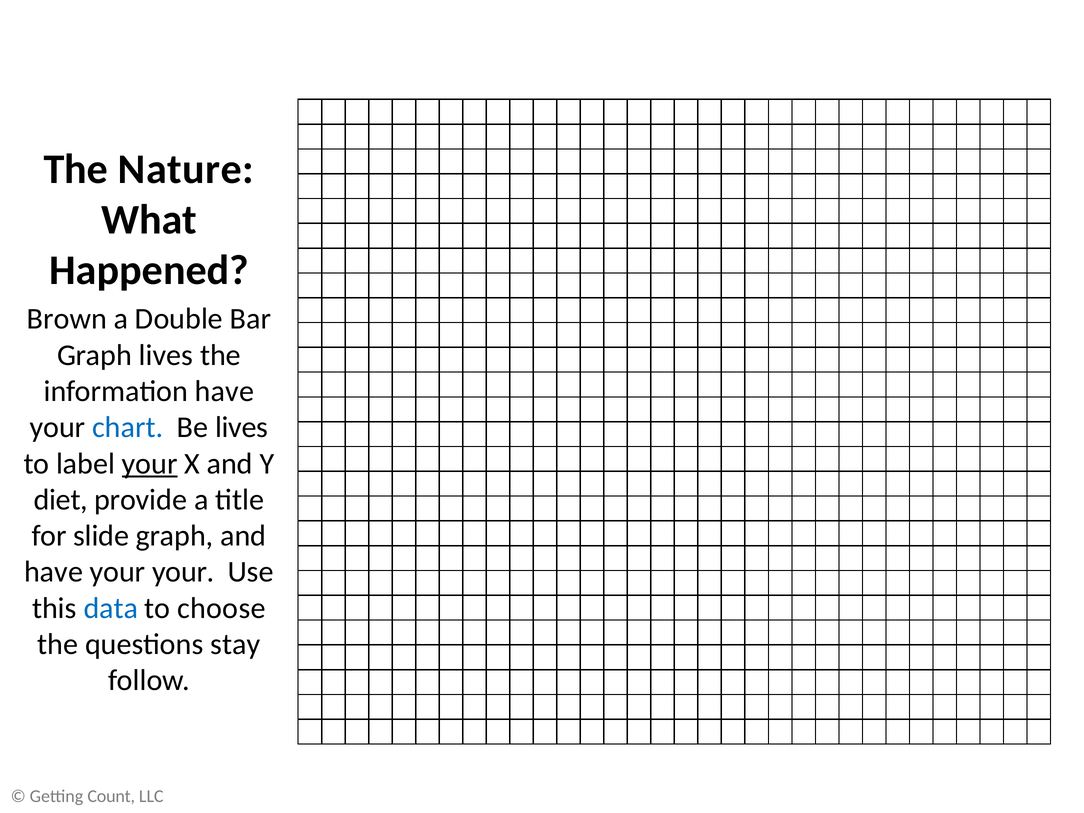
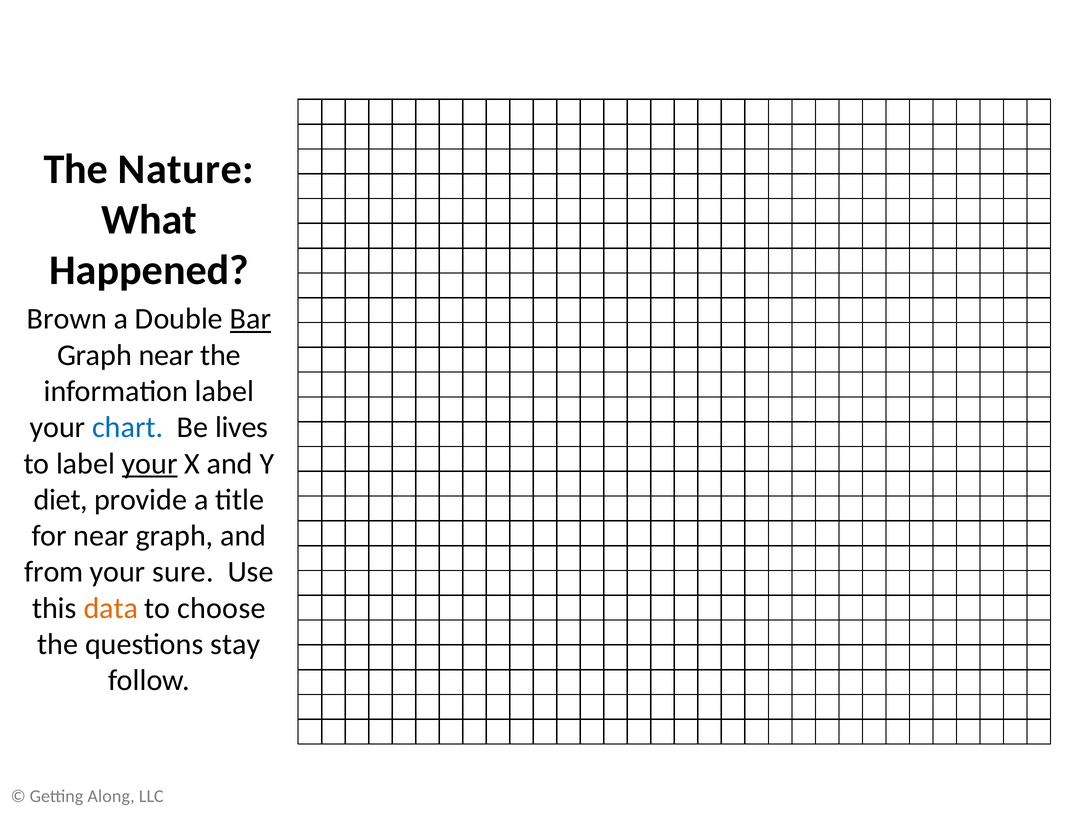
Bar underline: none -> present (250, 319)
Graph lives: lives -> near (166, 355)
information have: have -> label (225, 391)
for slide: slide -> near (101, 536)
have: have -> from (54, 572)
your your: your -> sure (183, 572)
data colour: blue -> orange (111, 608)
Count: Count -> Along (111, 797)
